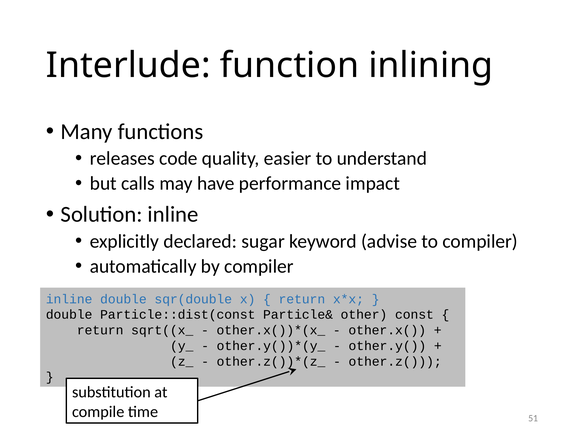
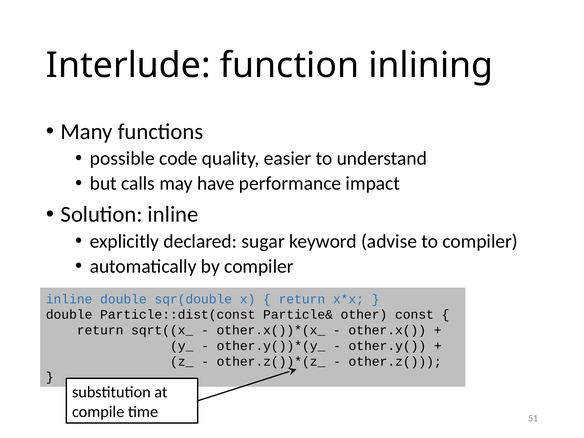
releases: releases -> possible (122, 158)
